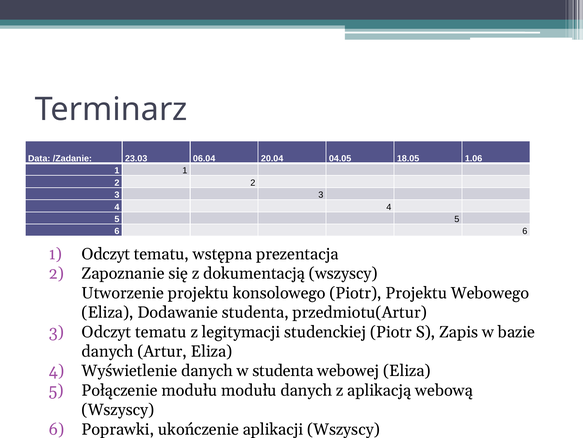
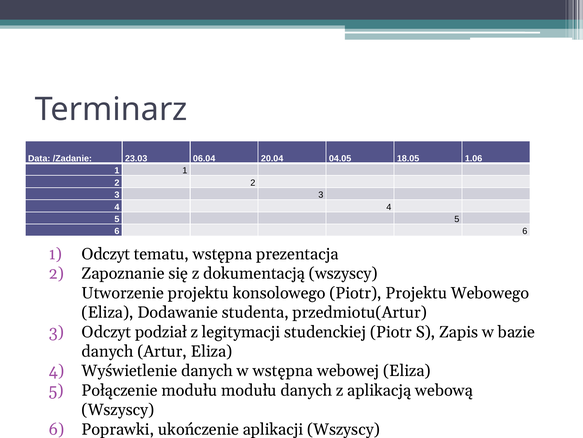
3 Odczyt tematu: tematu -> podział (161, 331)
w studenta: studenta -> wstępna (283, 370)
